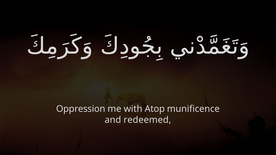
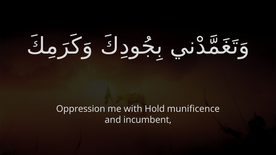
Atop: Atop -> Hold (155, 109)
redeemed: redeemed -> incumbent (147, 120)
